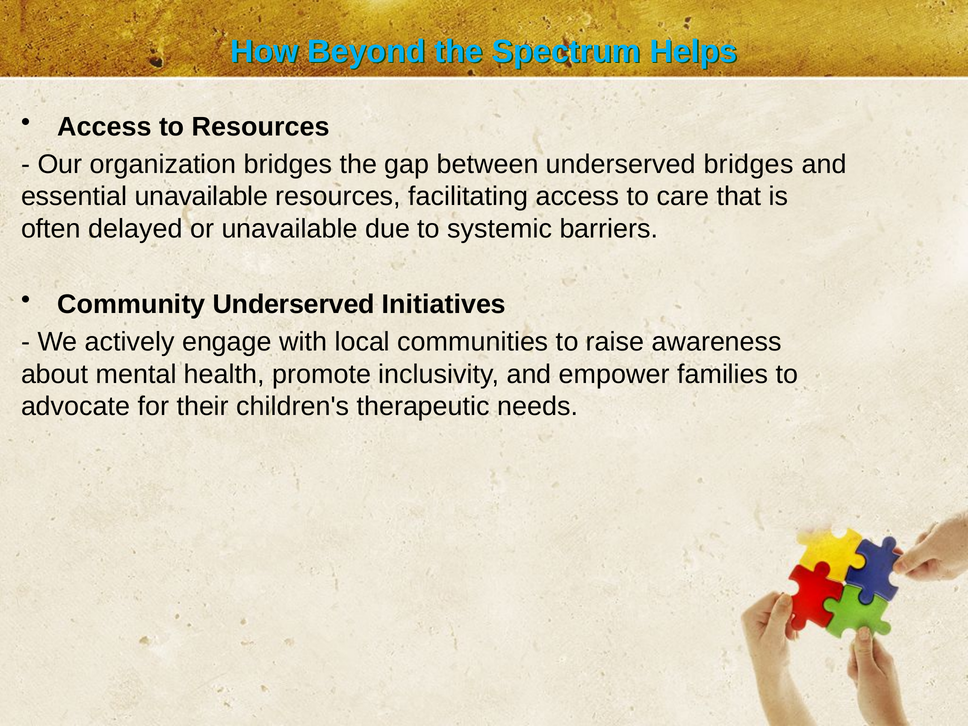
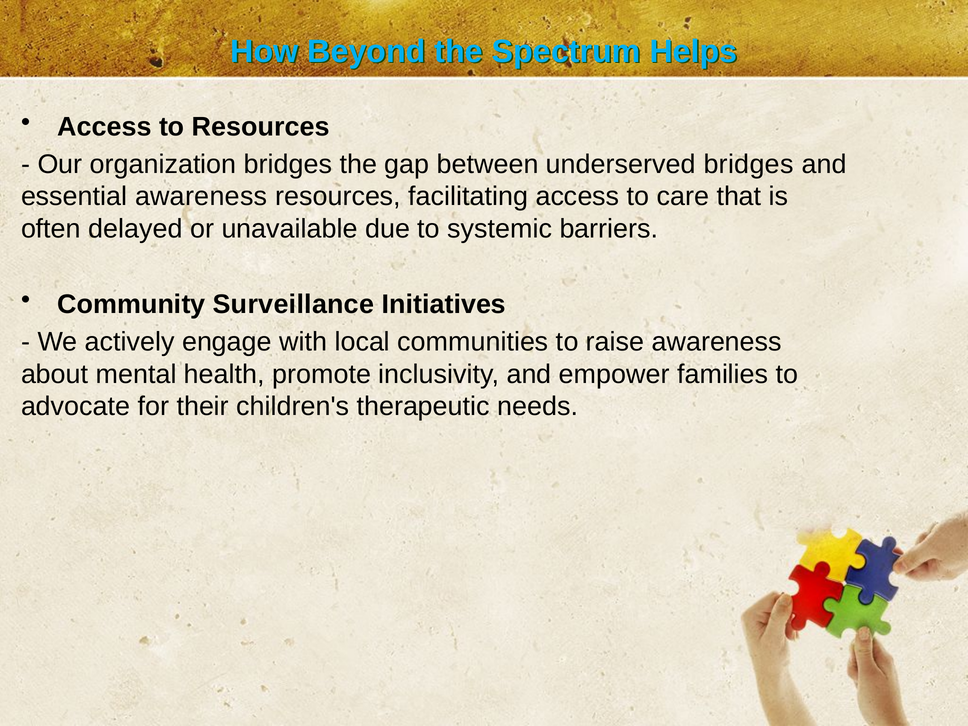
essential unavailable: unavailable -> awareness (201, 197)
Community Underserved: Underserved -> Surveillance (293, 304)
